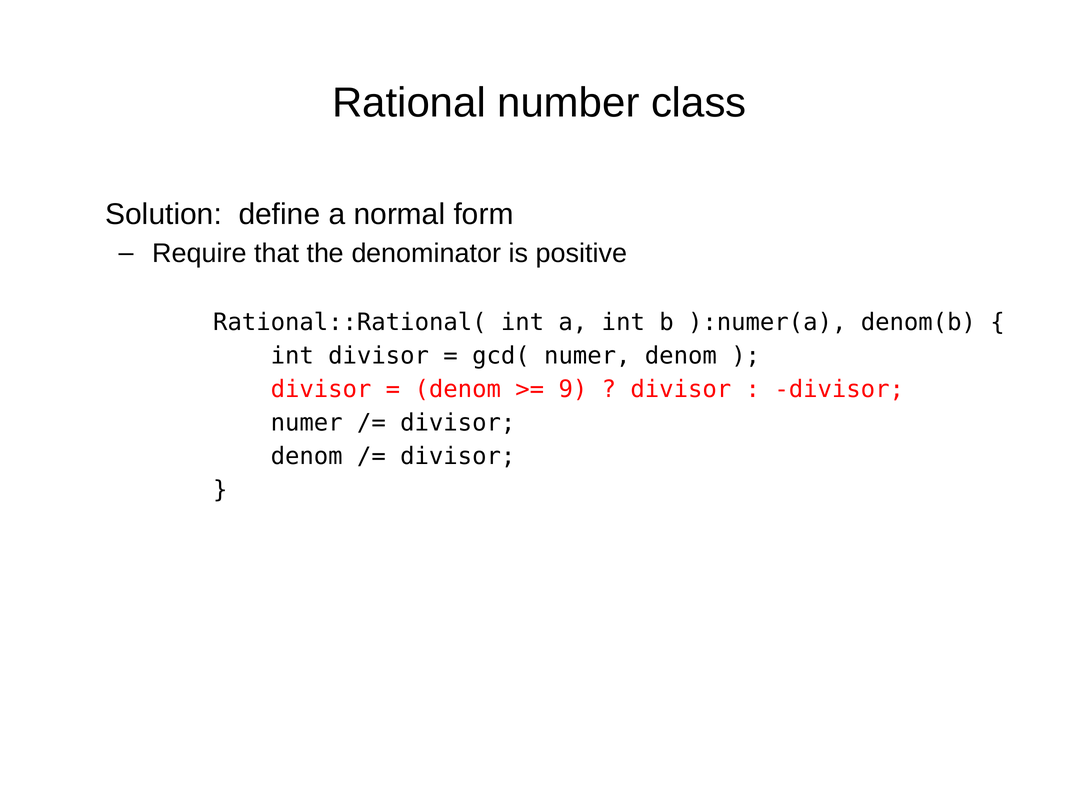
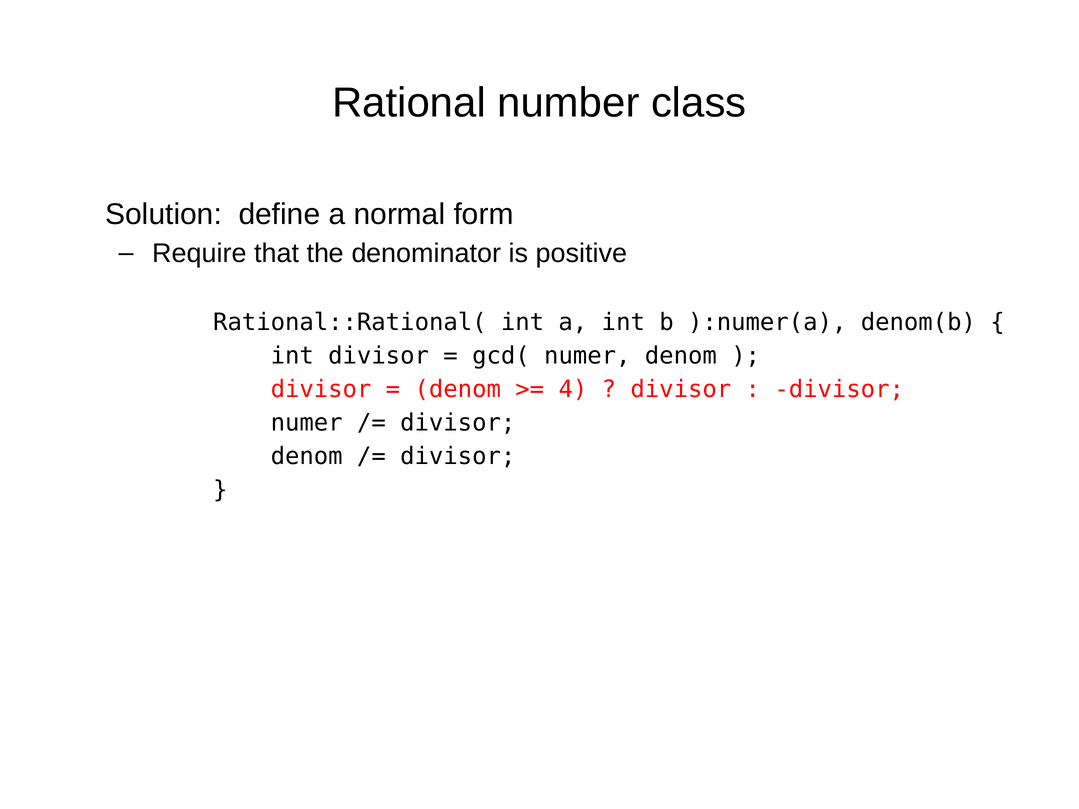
9: 9 -> 4 (573, 389)
